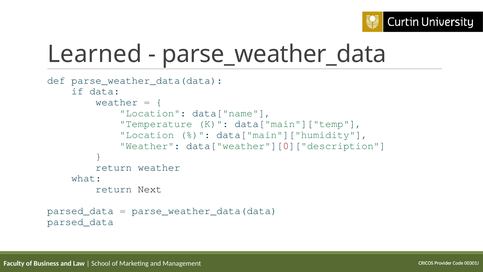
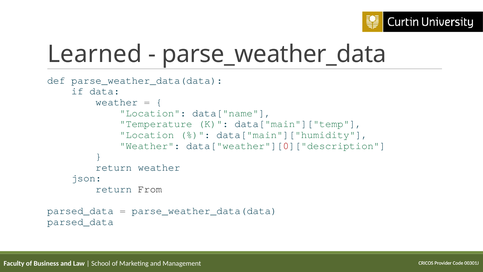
what: what -> json (86, 178)
Next: Next -> From (150, 189)
